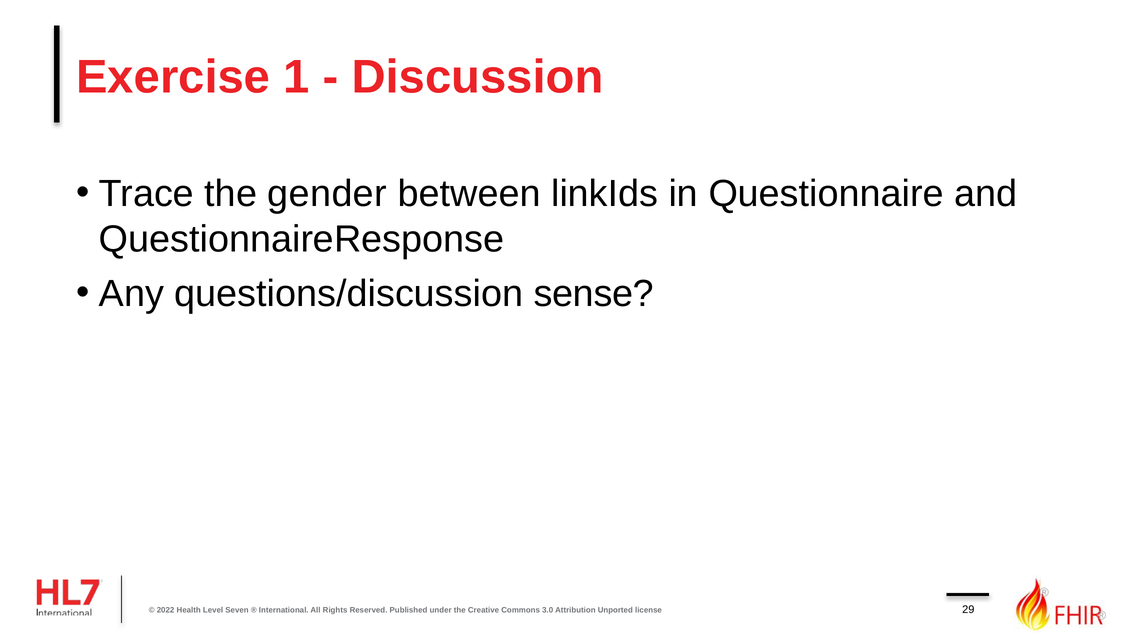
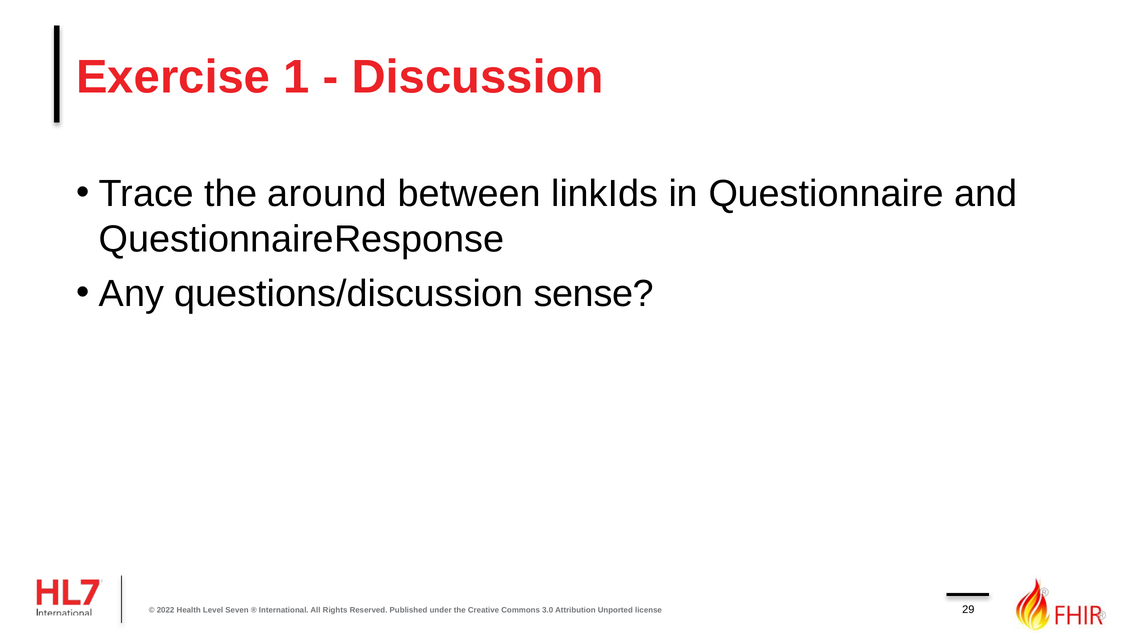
gender: gender -> around (327, 194)
